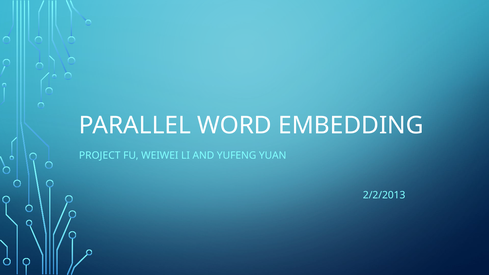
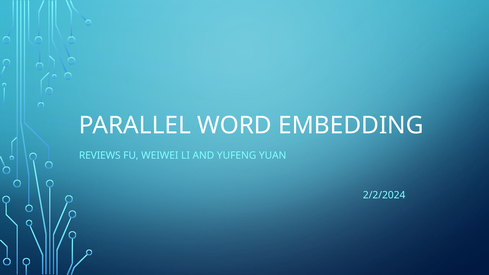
PROJECT: PROJECT -> REVIEWS (100, 156)
2/2/2013: 2/2/2013 -> 2/2/2024 (384, 195)
